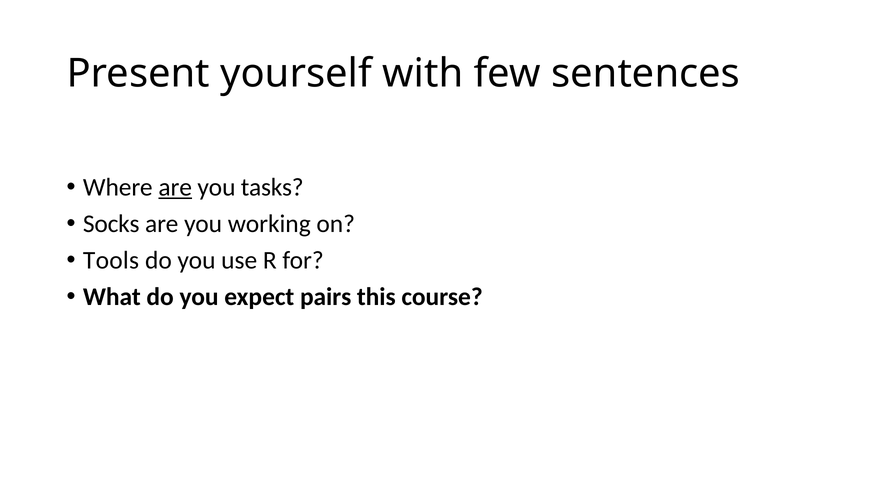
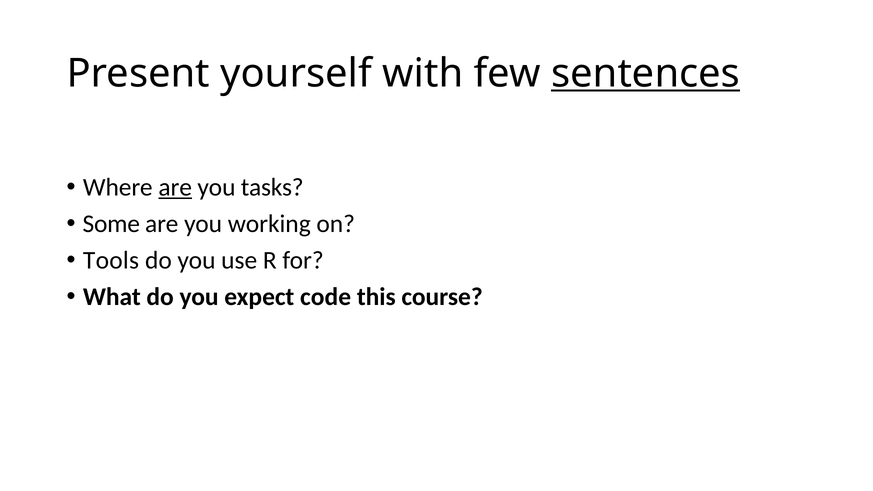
sentences underline: none -> present (646, 73)
Socks: Socks -> Some (111, 224)
pairs: pairs -> code (326, 297)
